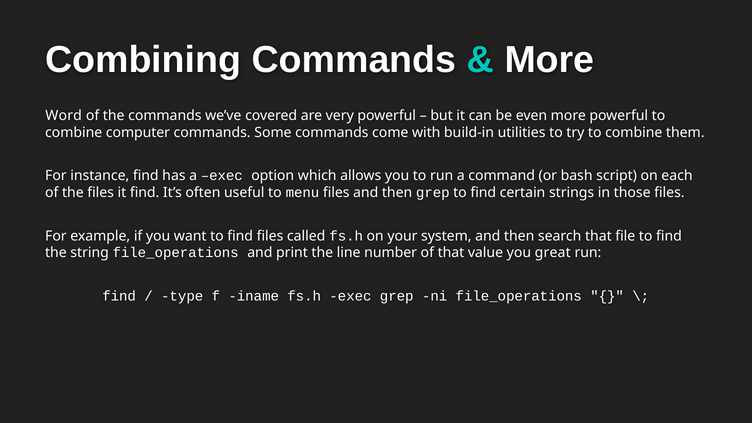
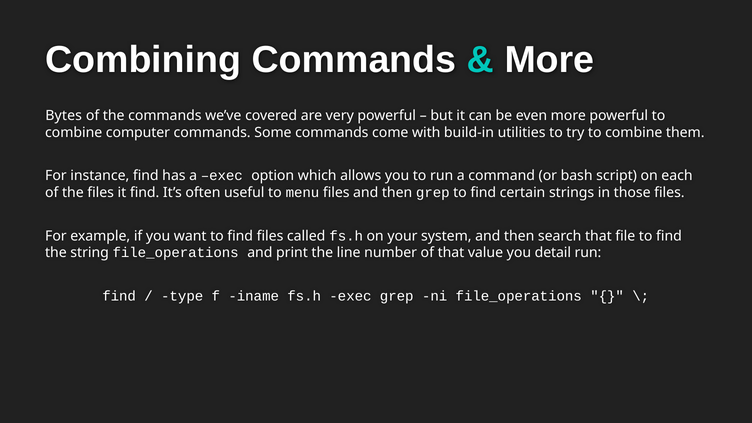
Word: Word -> Bytes (64, 116)
great: great -> detail (553, 253)
